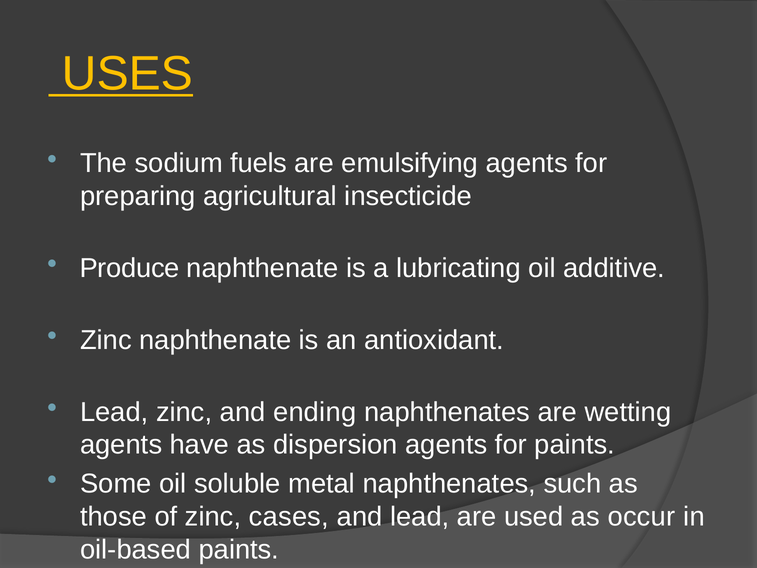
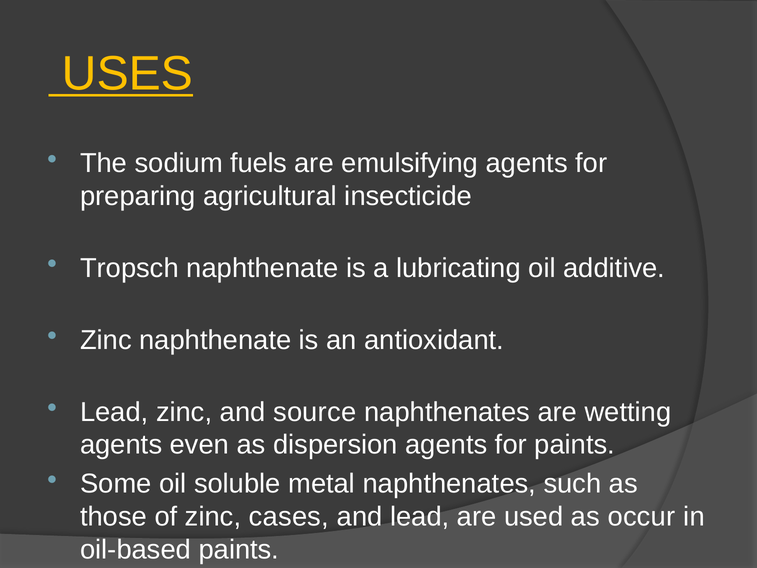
Produce: Produce -> Tropsch (129, 268)
ending: ending -> source (315, 412)
have: have -> even (199, 445)
